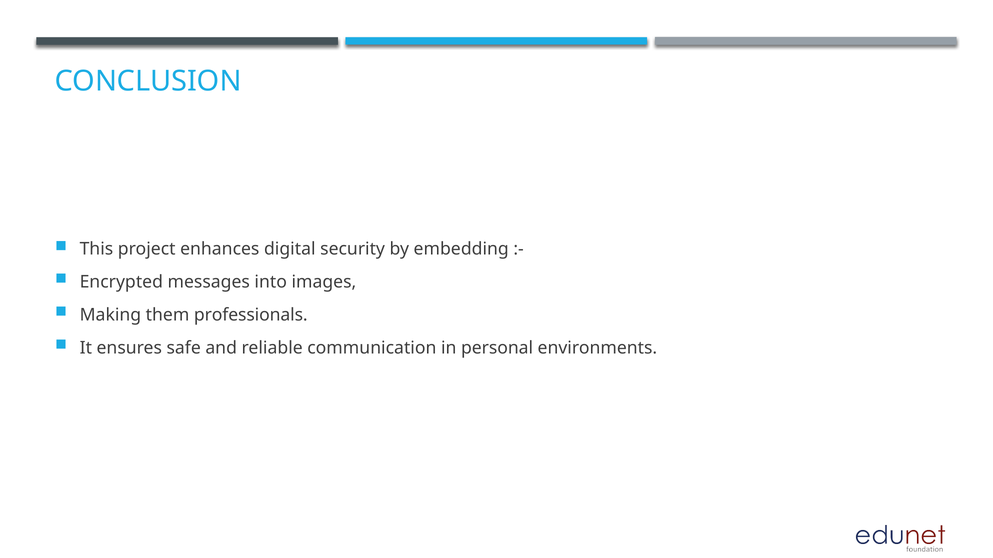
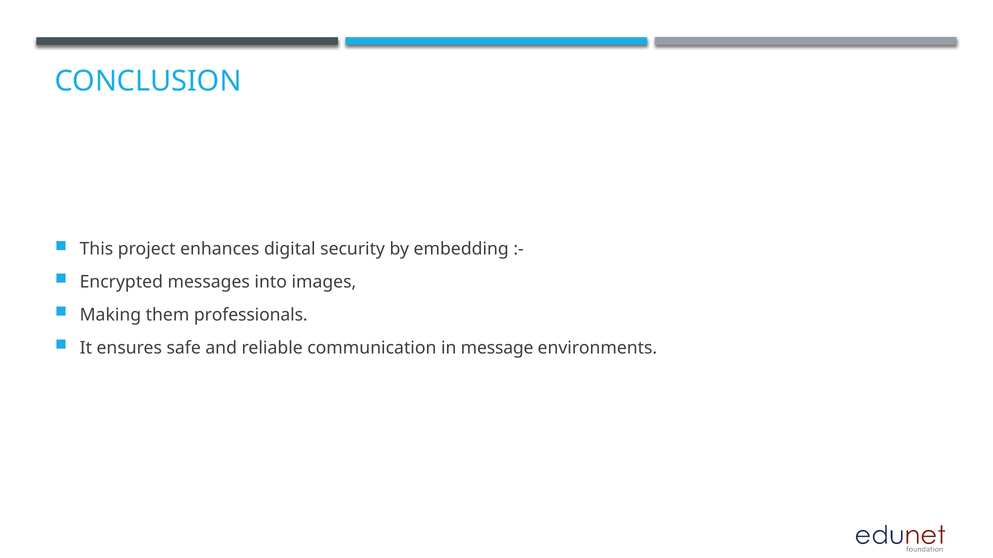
personal: personal -> message (497, 348)
